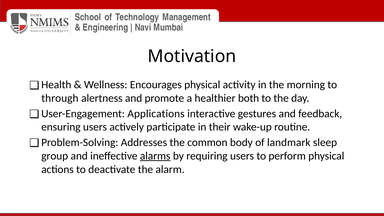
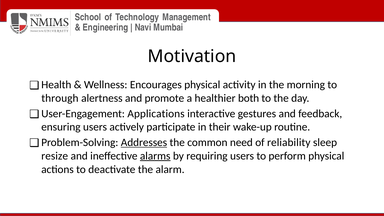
Addresses underline: none -> present (144, 142)
body: body -> need (241, 142)
landmark: landmark -> reliability (289, 142)
group: group -> resize (55, 156)
